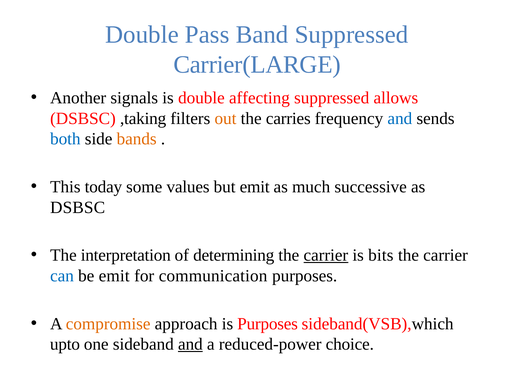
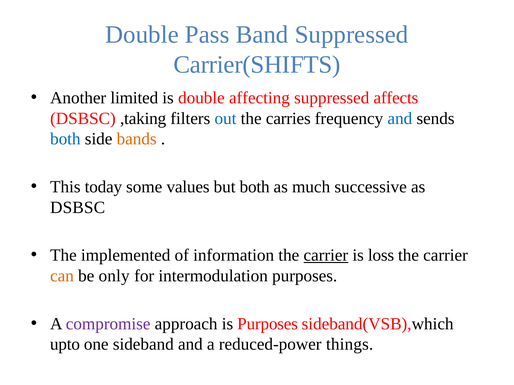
Carrier(LARGE: Carrier(LARGE -> Carrier(SHIFTS (257, 65)
signals: signals -> limited (134, 98)
allows: allows -> affects (396, 98)
out colour: orange -> blue (225, 119)
but emit: emit -> both (255, 187)
interpretation: interpretation -> implemented (126, 256)
determining: determining -> information (234, 256)
bits: bits -> loss (381, 256)
can colour: blue -> orange (62, 276)
be emit: emit -> only (114, 276)
communication: communication -> intermodulation (213, 276)
compromise colour: orange -> purple (108, 324)
and underline: present -> none (190, 345)
choice: choice -> things (350, 345)
